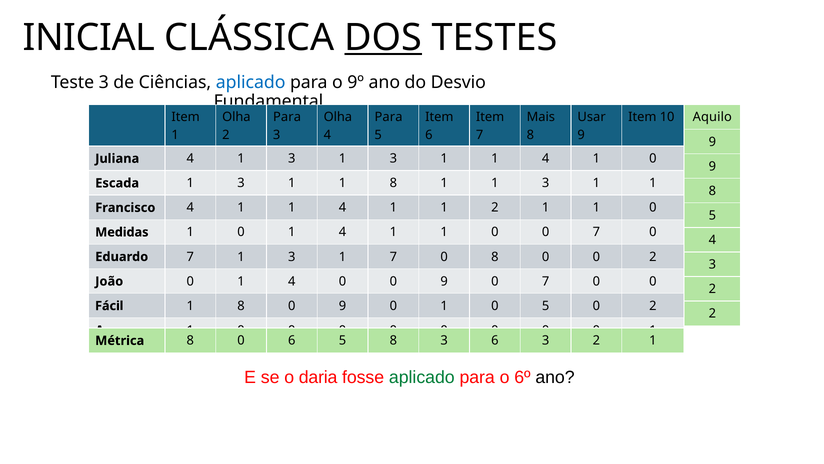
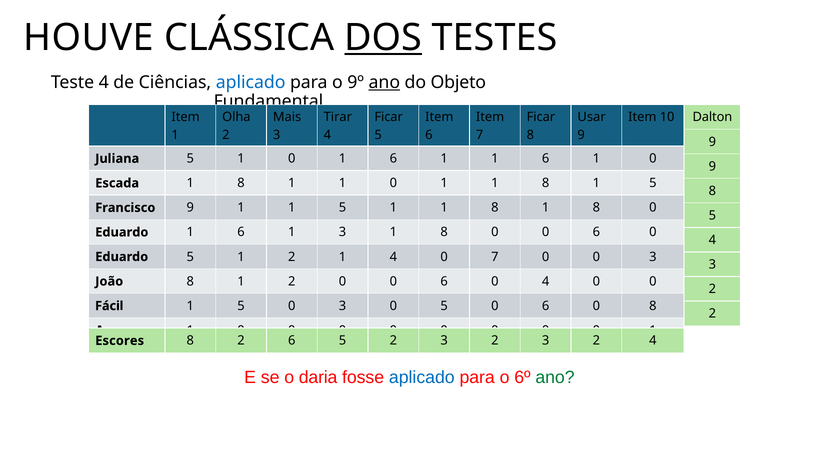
INICIAL: INICIAL -> HOUVE (89, 38)
Teste 3: 3 -> 4 (104, 82)
ano underline: none -> present (384, 82)
Desvio: Desvio -> Objeto (458, 82)
Para: Para -> Mais (287, 117)
Olha: Olha -> Tirar (338, 117)
Para: Para -> Ficar (389, 117)
Mais: Mais -> Ficar (541, 117)
Aquilo: Aquilo -> Dalton (712, 117)
Juliana 4: 4 -> 5 (190, 158)
3: 3 -> 0 (292, 158)
3: 3 -> 6 (393, 158)
4: 4 -> 6 (546, 158)
3: 3 -> 8 (241, 183)
1 1 8: 8 -> 0 (393, 183)
3: 3 -> 8 (546, 183)
1: 1 -> 5 (653, 183)
Francisco 4: 4 -> 9 (190, 207)
4: 4 -> 5 (343, 207)
2: 2 -> 8 (495, 207)
1: 1 -> 8 (596, 207)
Medidas: Medidas -> Eduardo (122, 232)
0: 0 -> 6 (241, 232)
4: 4 -> 3 (343, 232)
1: 1 -> 8 (444, 232)
7: 7 -> 6 (596, 232)
Eduardo 7: 7 -> 5 (190, 257)
3: 3 -> 2 (292, 257)
1 7: 7 -> 4 (393, 257)
0 8: 8 -> 7 (495, 257)
0 0 2: 2 -> 3 (653, 257)
João 0: 0 -> 8 (190, 281)
4: 4 -> 2 (292, 281)
9: 9 -> 6 (444, 281)
7: 7 -> 4 (546, 281)
8: 8 -> 5 (241, 306)
9: 9 -> 3 (343, 306)
1: 1 -> 5 (444, 306)
5: 5 -> 6 (546, 306)
2: 2 -> 8 (653, 306)
Métrica: Métrica -> Escores (120, 340)
0: 0 -> 2 (241, 340)
5 8: 8 -> 2 (393, 340)
6: 6 -> 2 (495, 340)
3 2 1: 1 -> 4 (653, 340)
aplicado colour: green -> blue (422, 377)
ano colour: black -> green (555, 377)
